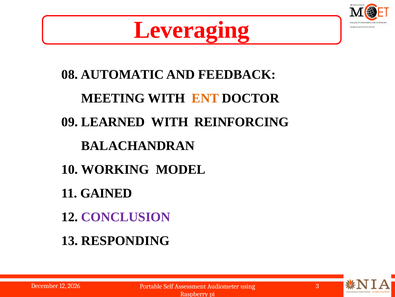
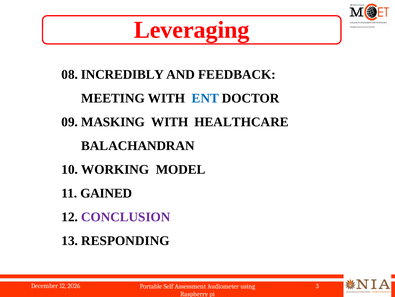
AUTOMATIC: AUTOMATIC -> INCREDIBLY (122, 74)
ENT colour: orange -> blue (205, 98)
LEARNED: LEARNED -> MASKING (113, 122)
REINFORCING: REINFORCING -> HEALTHCARE (241, 122)
